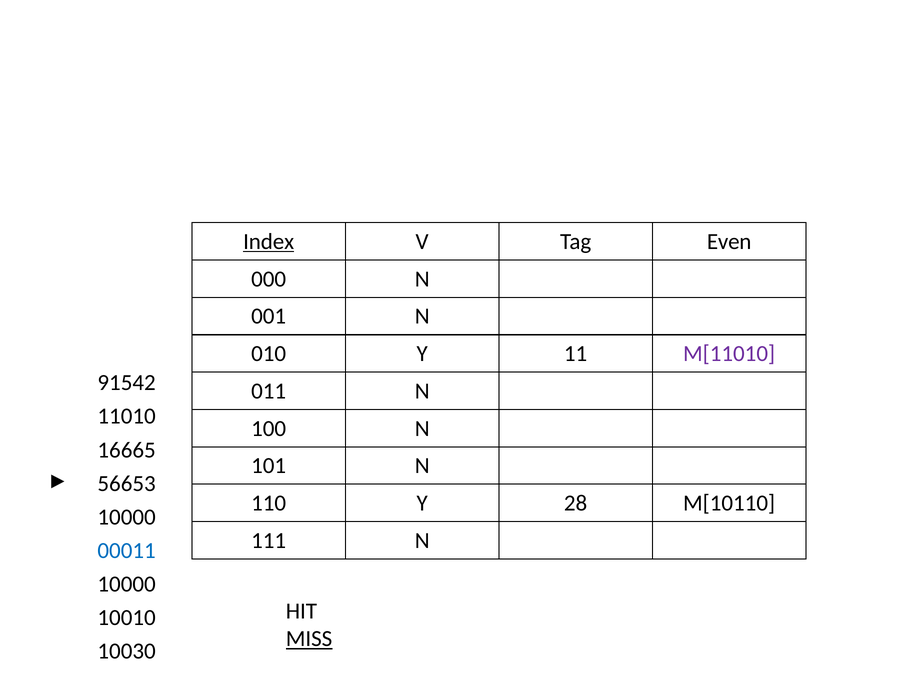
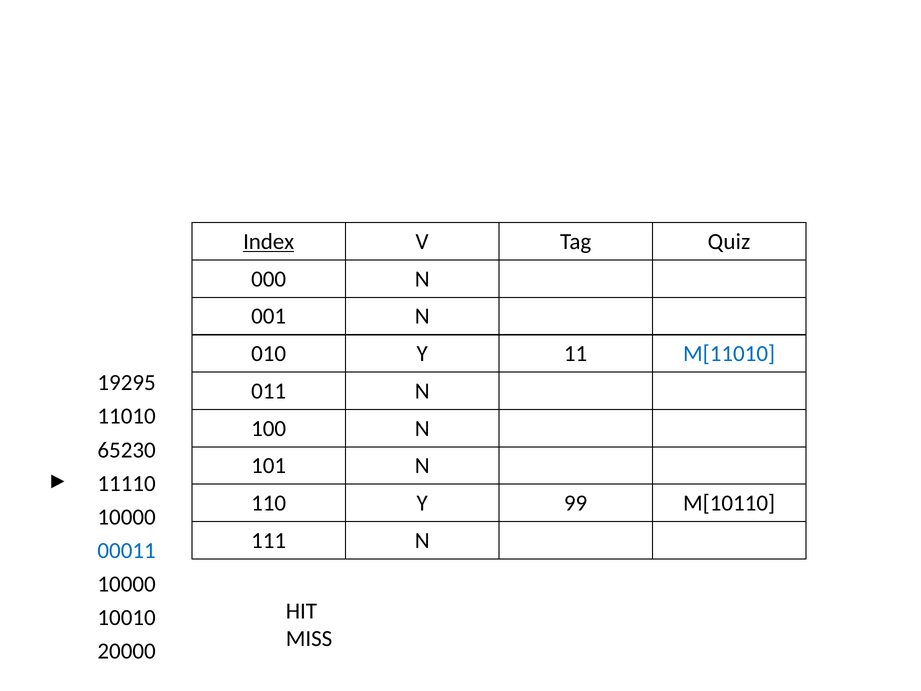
Even: Even -> Quiz (729, 242)
M[11010 colour: purple -> blue (729, 354)
91542: 91542 -> 19295 (127, 383)
16665: 16665 -> 65230 (127, 450)
56653: 56653 -> 11110 (127, 483)
28: 28 -> 99 (576, 503)
MISS underline: present -> none (309, 639)
10030: 10030 -> 20000 (127, 651)
